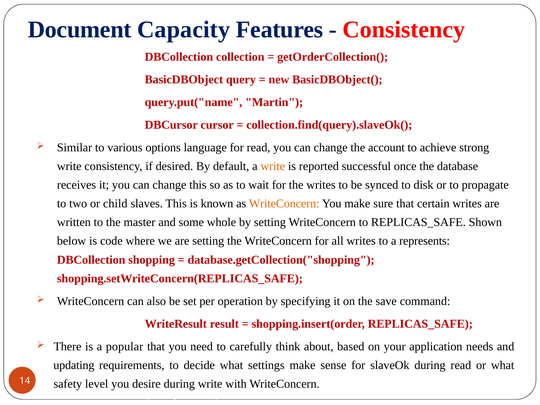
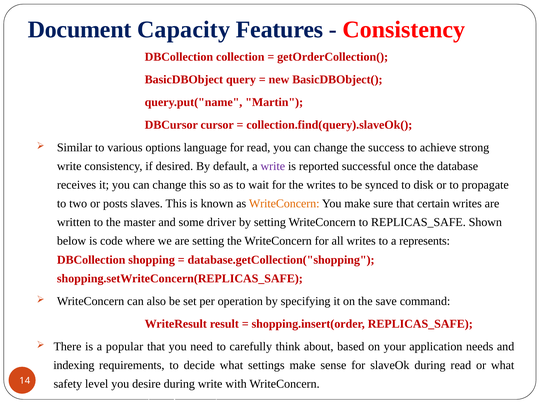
account: account -> success (386, 147)
write colour: orange -> purple (273, 166)
child: child -> posts (115, 204)
whole: whole -> driver (221, 222)
updating: updating -> indexing (74, 365)
